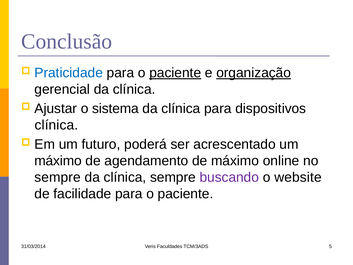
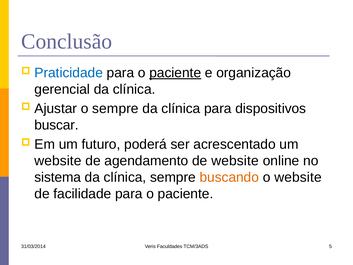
organização underline: present -> none (254, 73)
o sistema: sistema -> sempre (115, 108)
clínica: clínica -> buscar (57, 125)
máximo: máximo -> website (58, 161)
de máximo: máximo -> website (235, 161)
sempre: sempre -> sistema (58, 177)
buscando colour: purple -> orange (229, 177)
